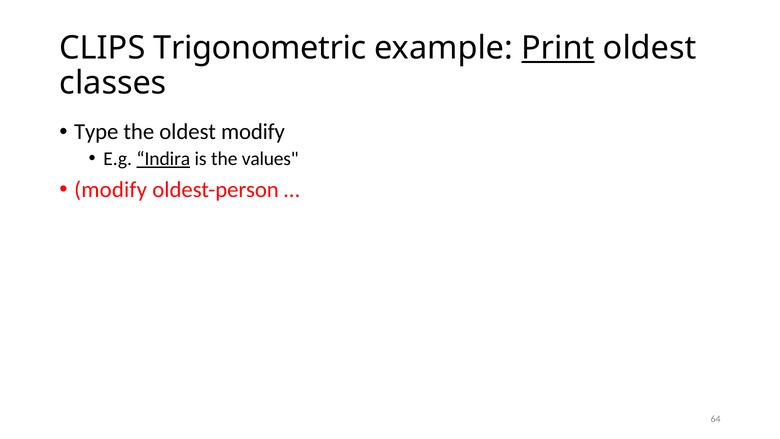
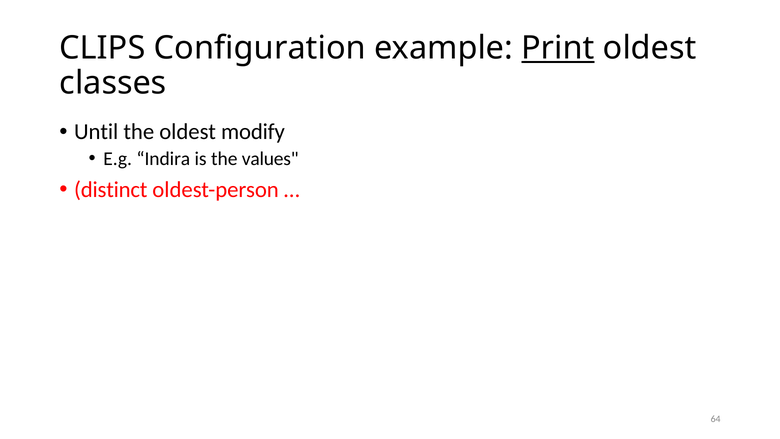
Trigonometric: Trigonometric -> Configuration (260, 48)
Type: Type -> Until (96, 132)
Indira underline: present -> none (163, 159)
modify: modify -> distinct (111, 190)
